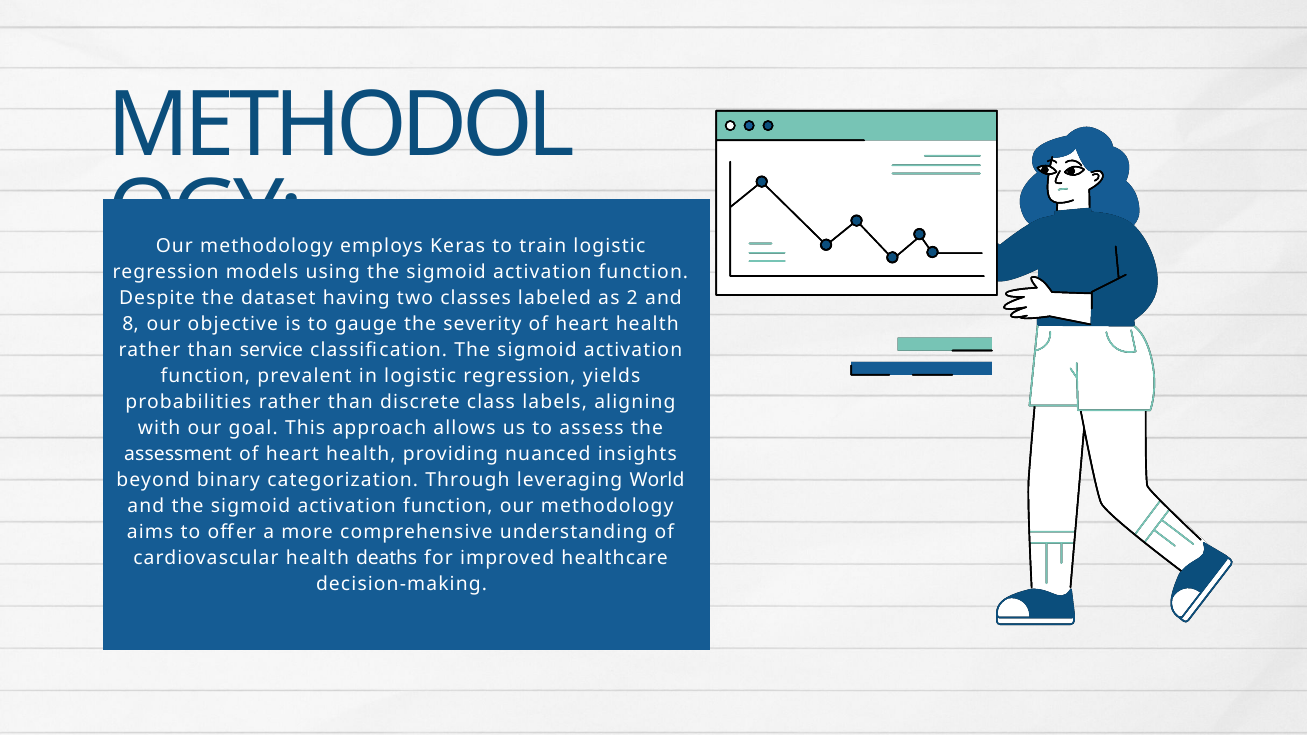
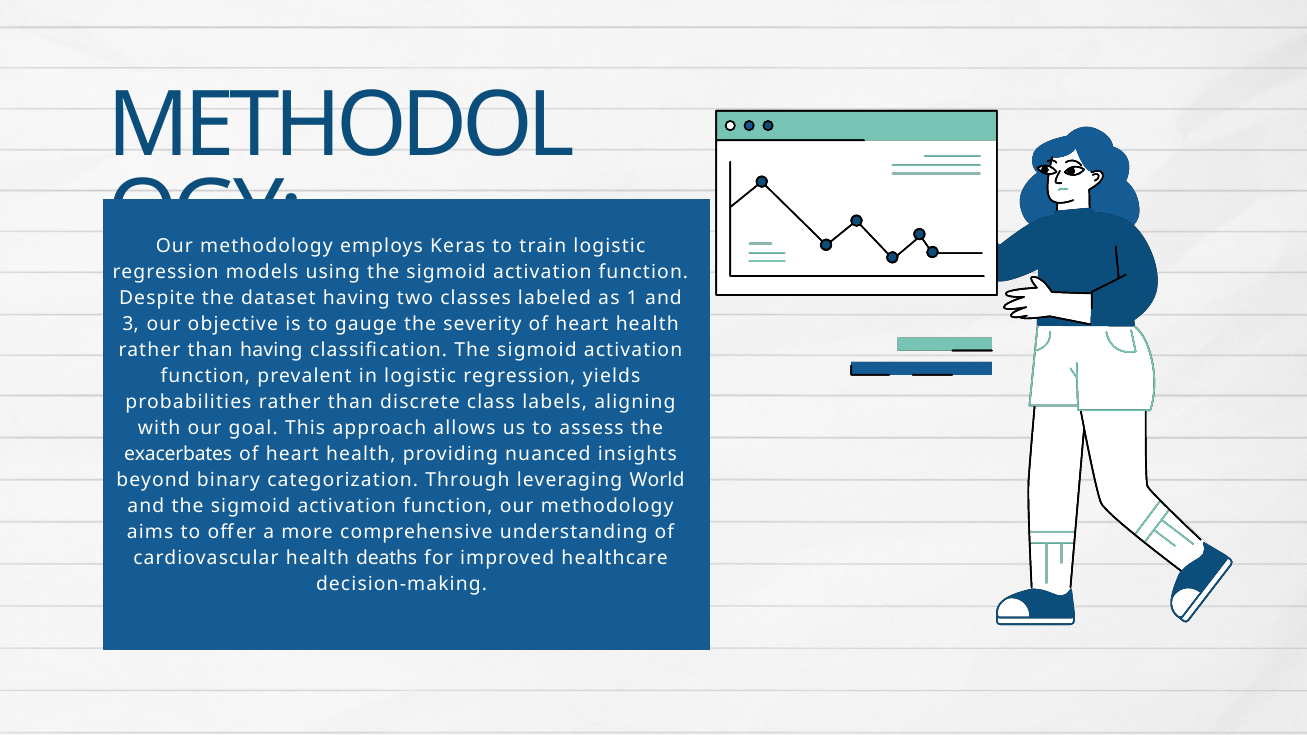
2: 2 -> 1 (632, 298)
8: 8 -> 3 (131, 324)
than service: service -> having (271, 350)
assessment: assessment -> exacerbates (178, 454)
